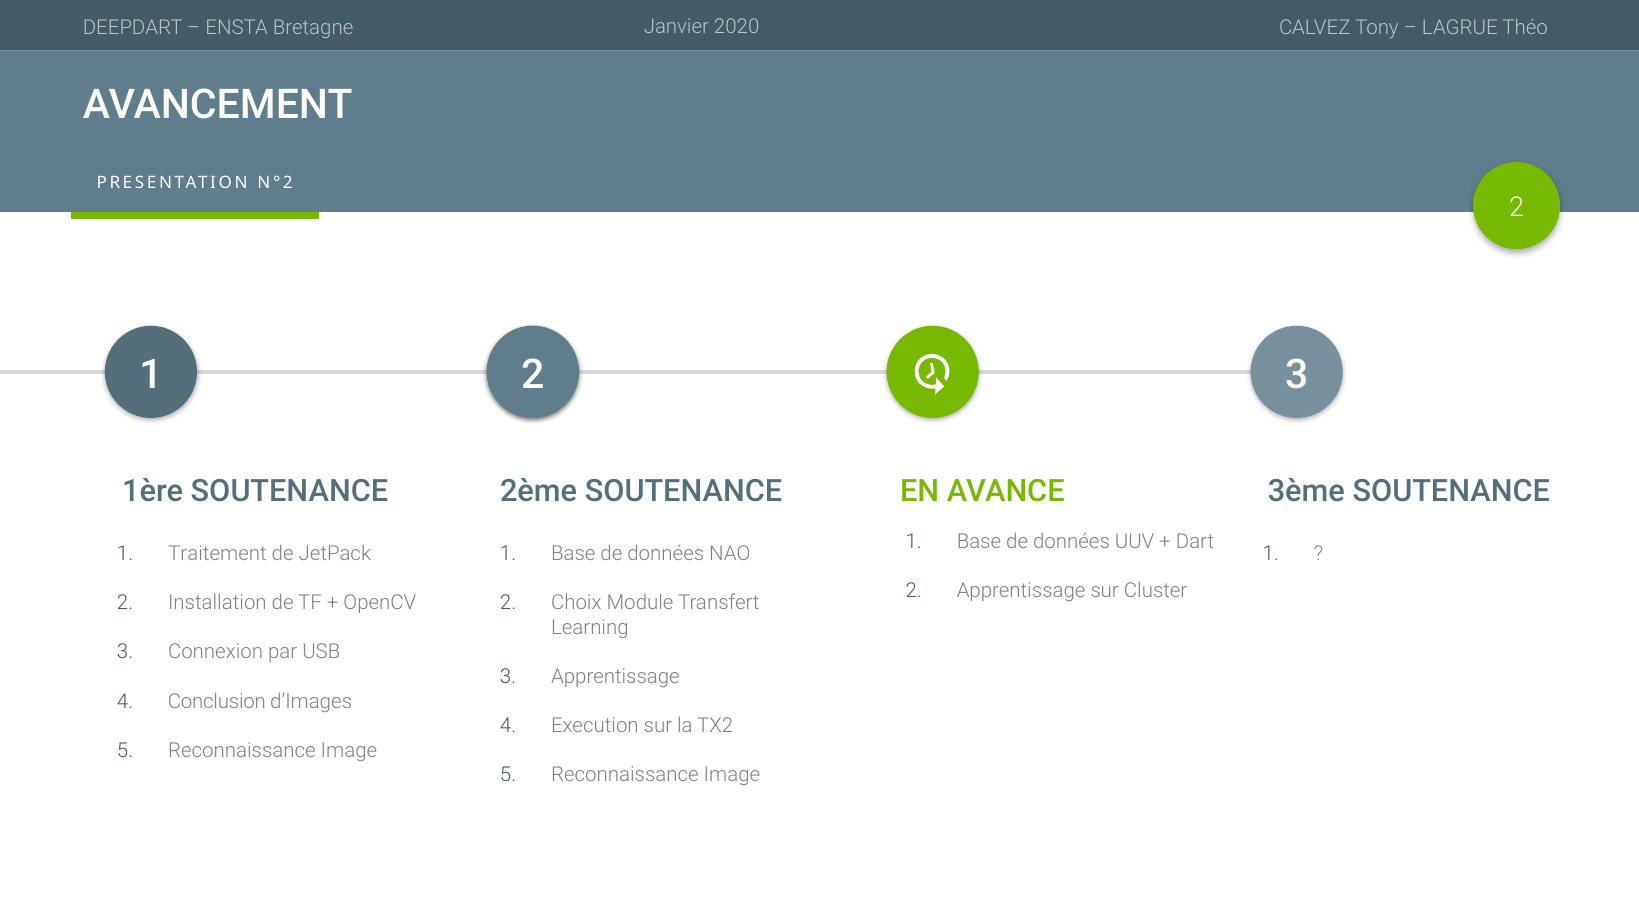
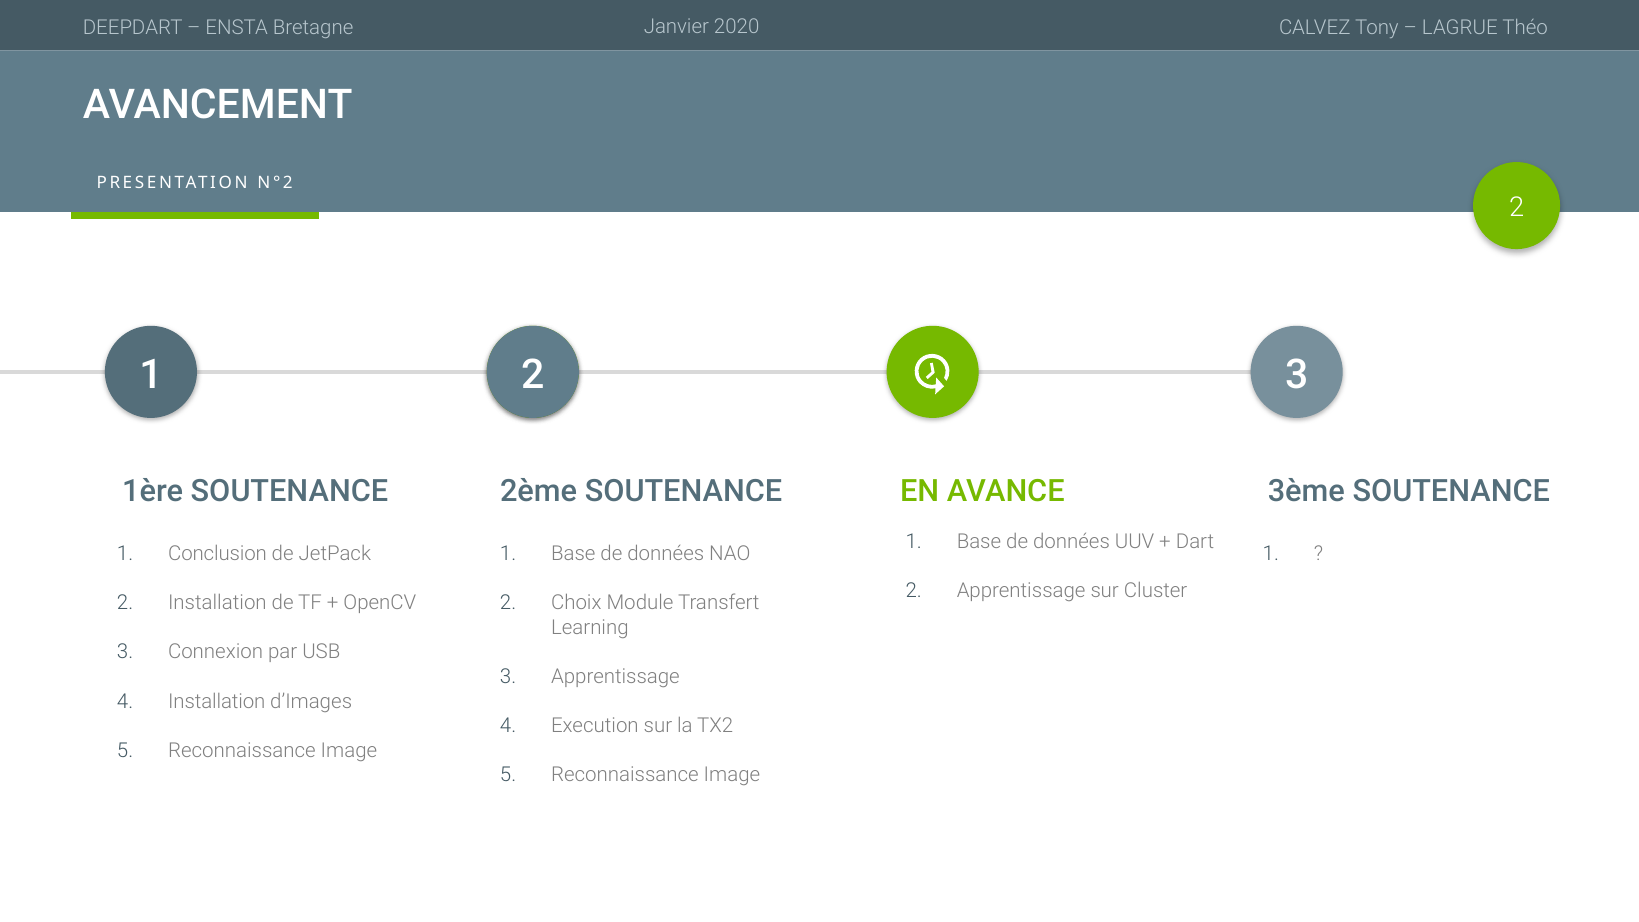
Traitement: Traitement -> Conclusion (218, 554)
Conclusion: Conclusion -> Installation (217, 701)
